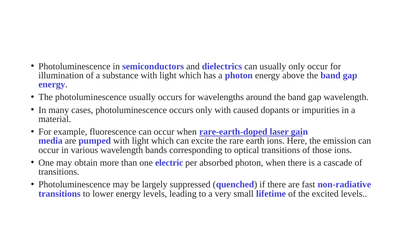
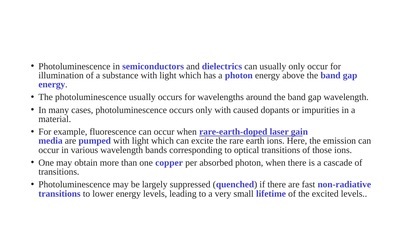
electric: electric -> copper (169, 163)
